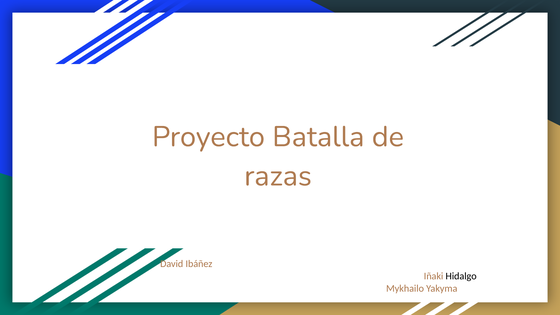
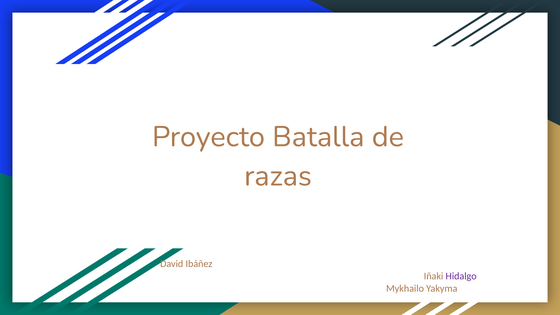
Hidalgo colour: black -> purple (461, 276)
